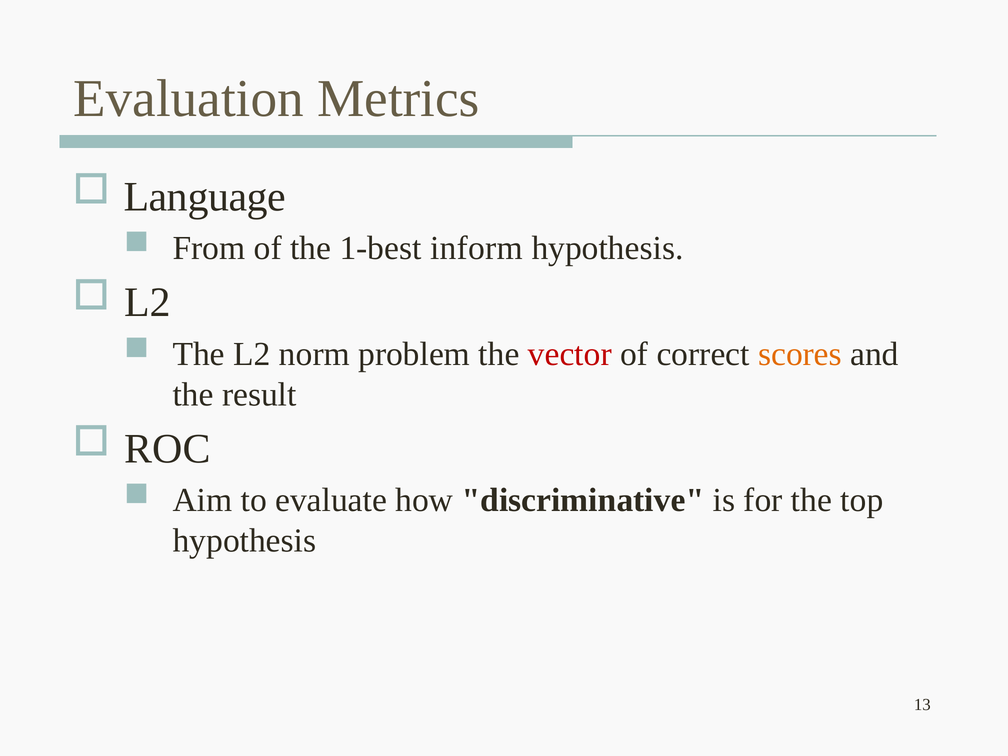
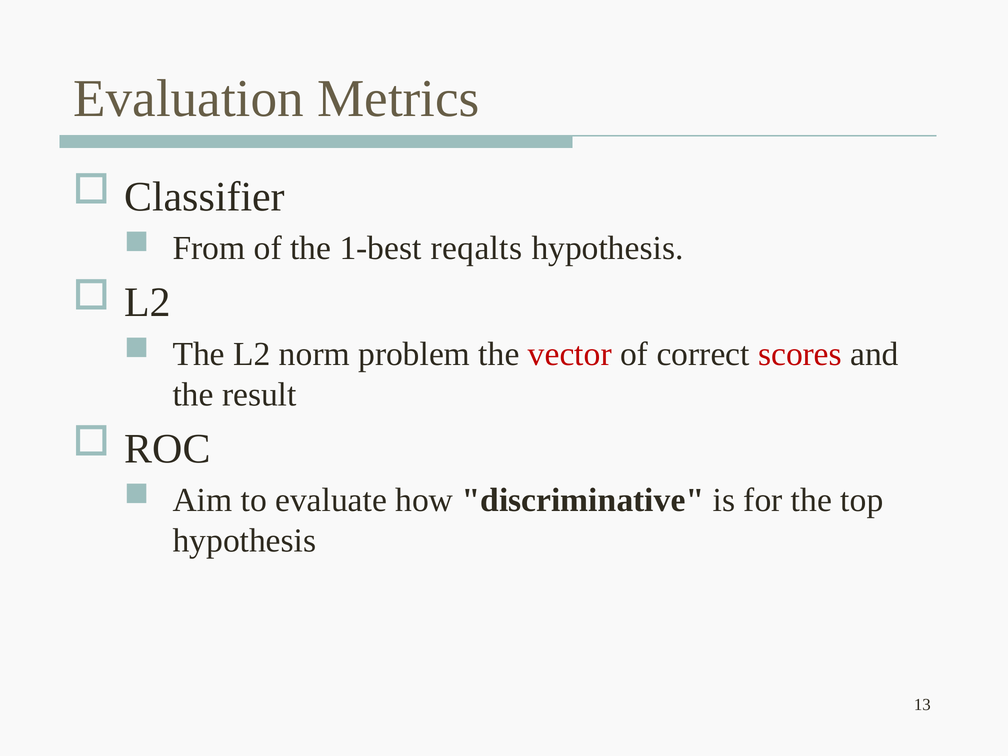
Language: Language -> Classifier (205, 197)
inform: inform -> reqalts (476, 248)
scores colour: orange -> red (800, 354)
